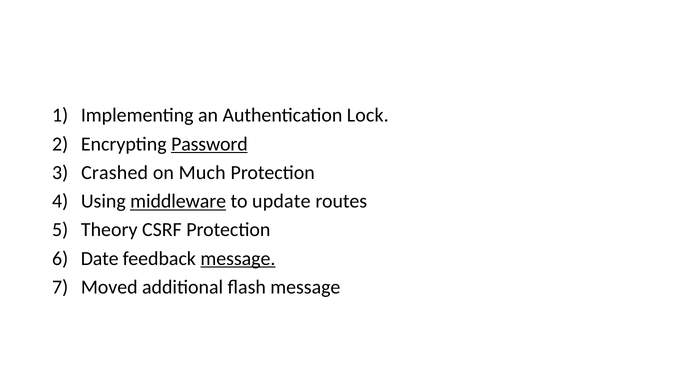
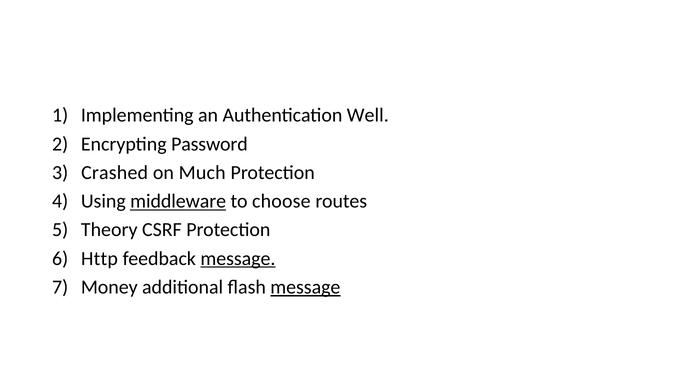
Lock: Lock -> Well (368, 115)
Password underline: present -> none (209, 144)
update: update -> choose (281, 201)
Date: Date -> Http (99, 259)
Moved: Moved -> Money (109, 287)
message underline: none -> present (305, 287)
